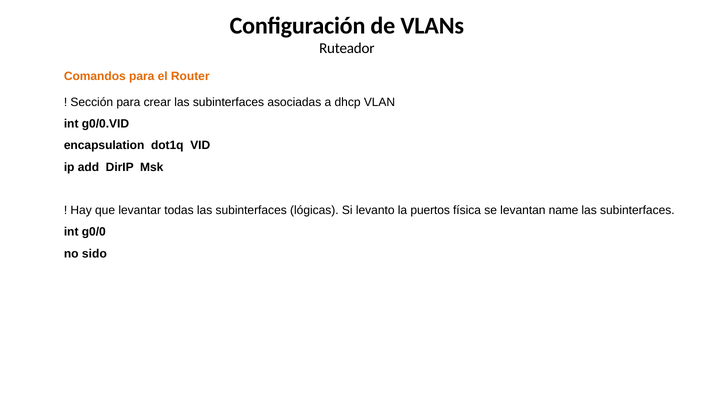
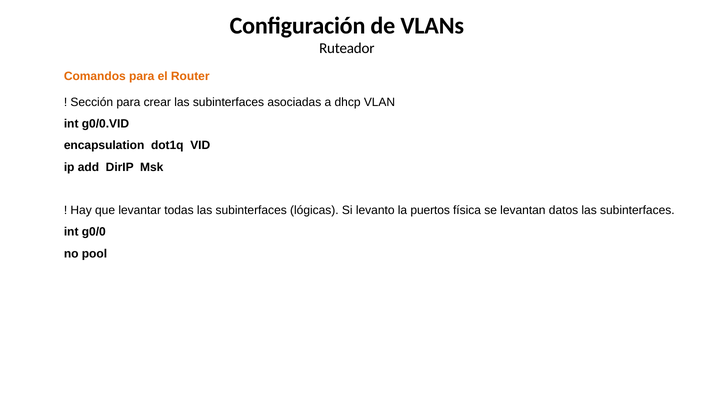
name: name -> datos (564, 210)
sido: sido -> pool (94, 253)
